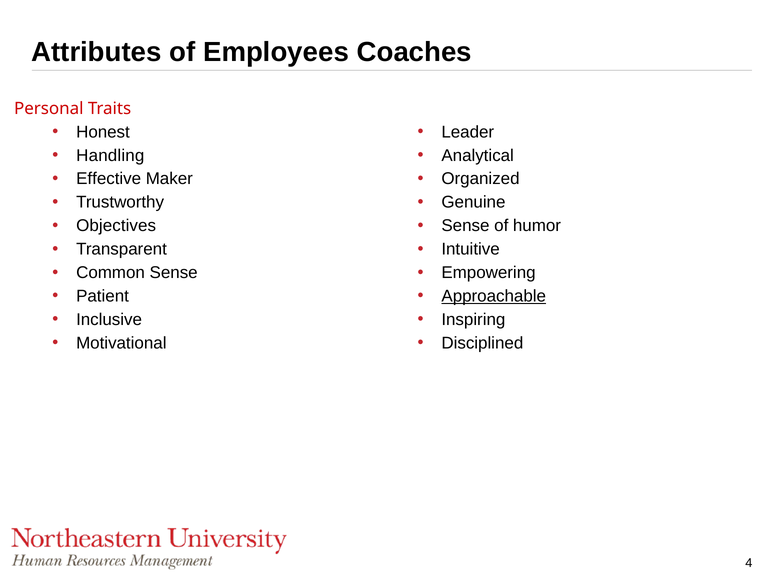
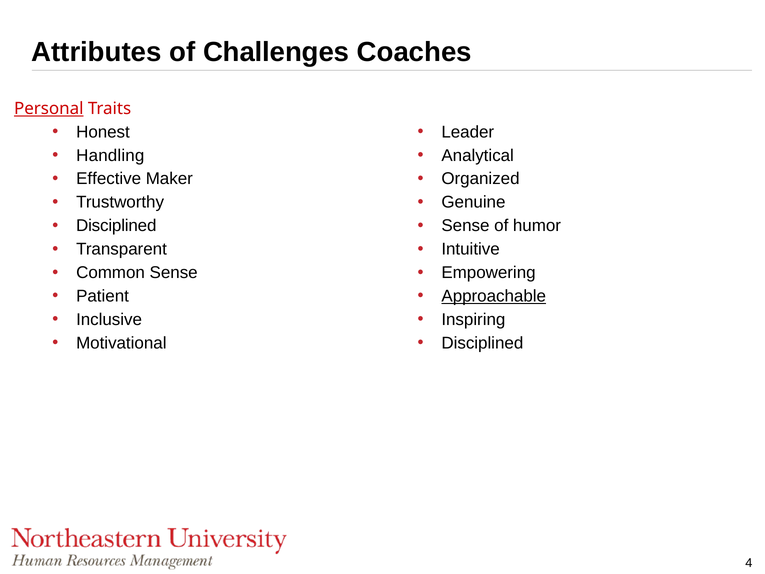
Employees: Employees -> Challenges (276, 52)
Personal underline: none -> present (49, 109)
Objectives: Objectives -> Disciplined (116, 226)
